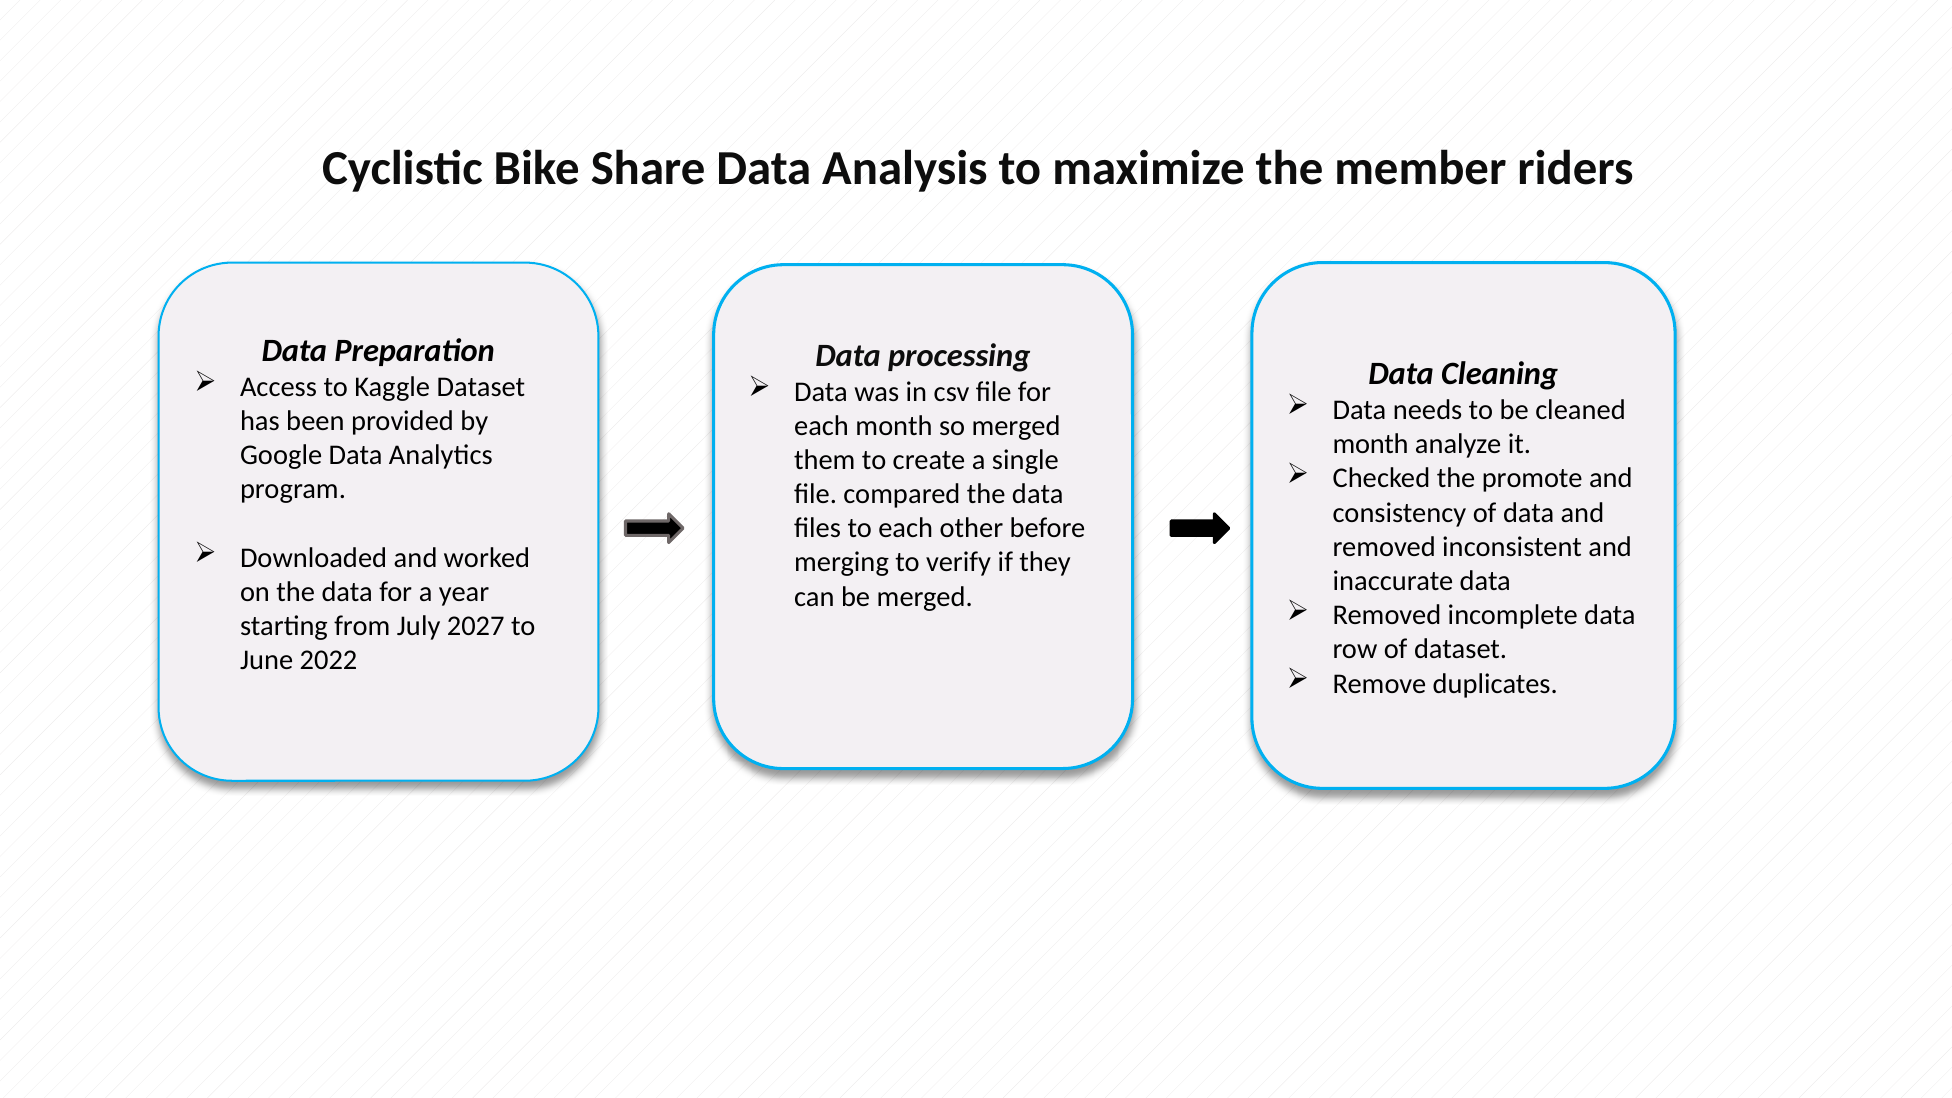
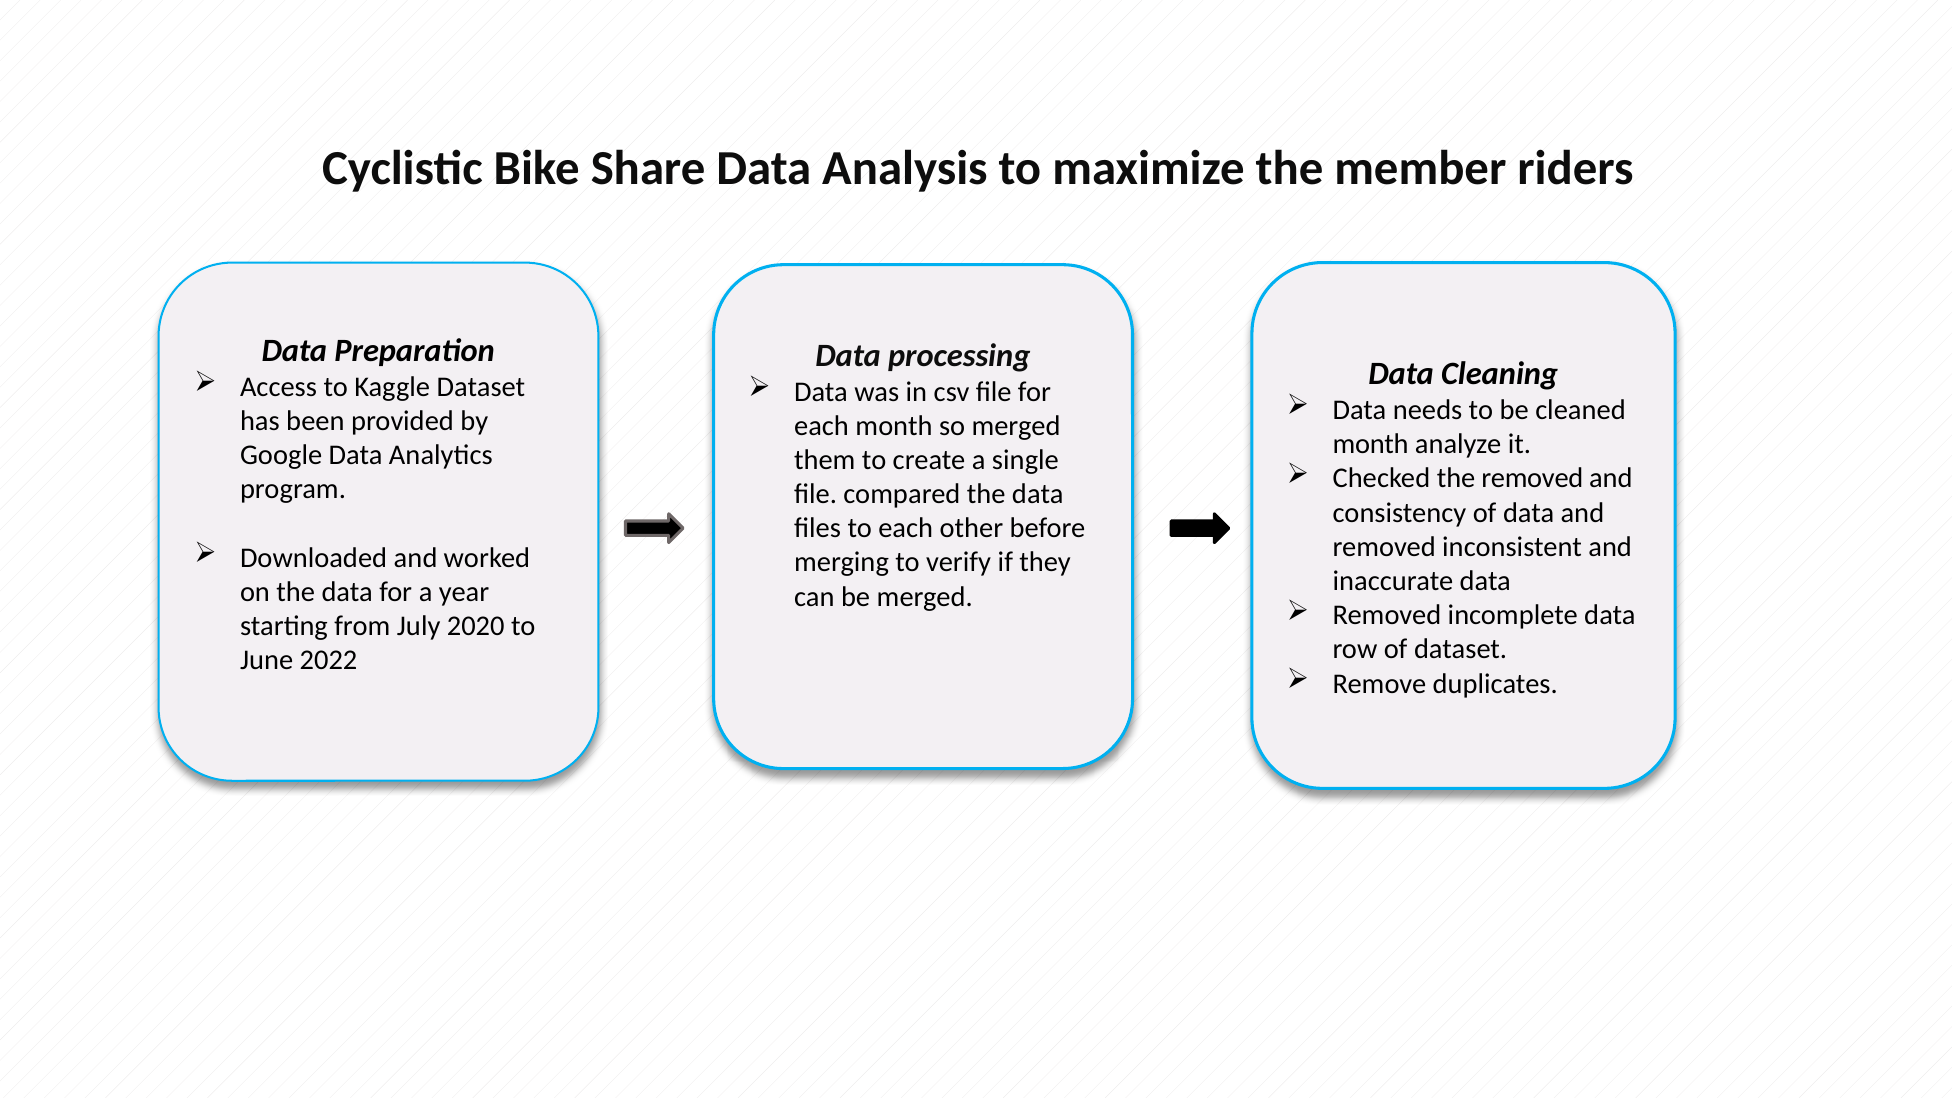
the promote: promote -> removed (1532, 479)
2027: 2027 -> 2020 (476, 626)
